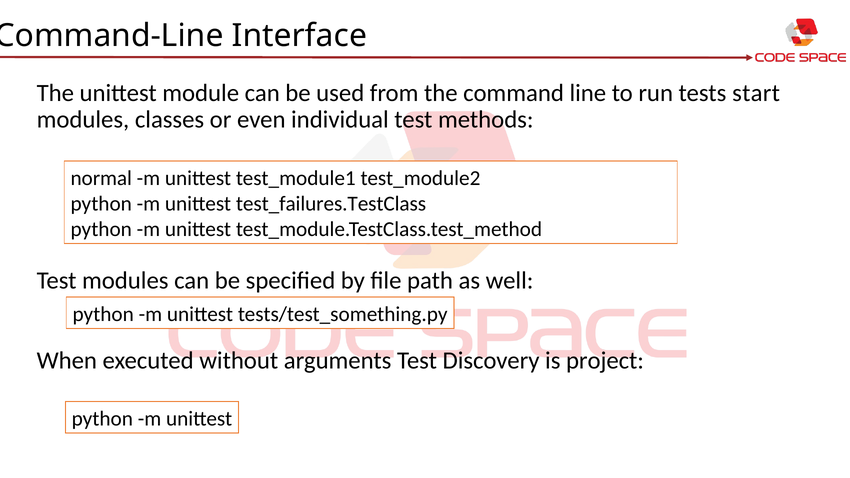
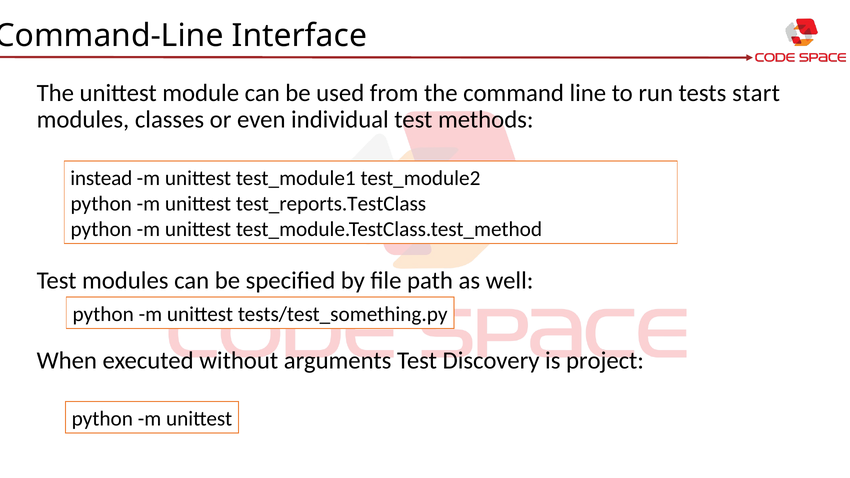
normal: normal -> instead (101, 178)
test_failures.TestClass: test_failures.TestClass -> test_reports.TestClass (331, 204)
